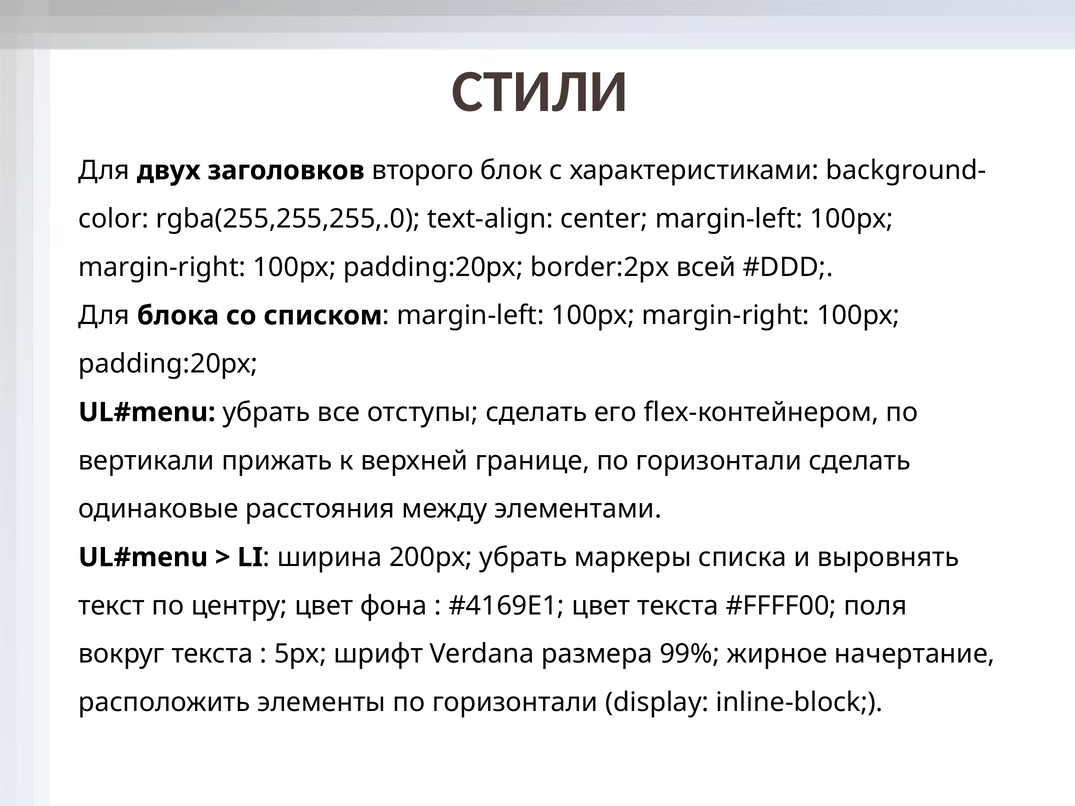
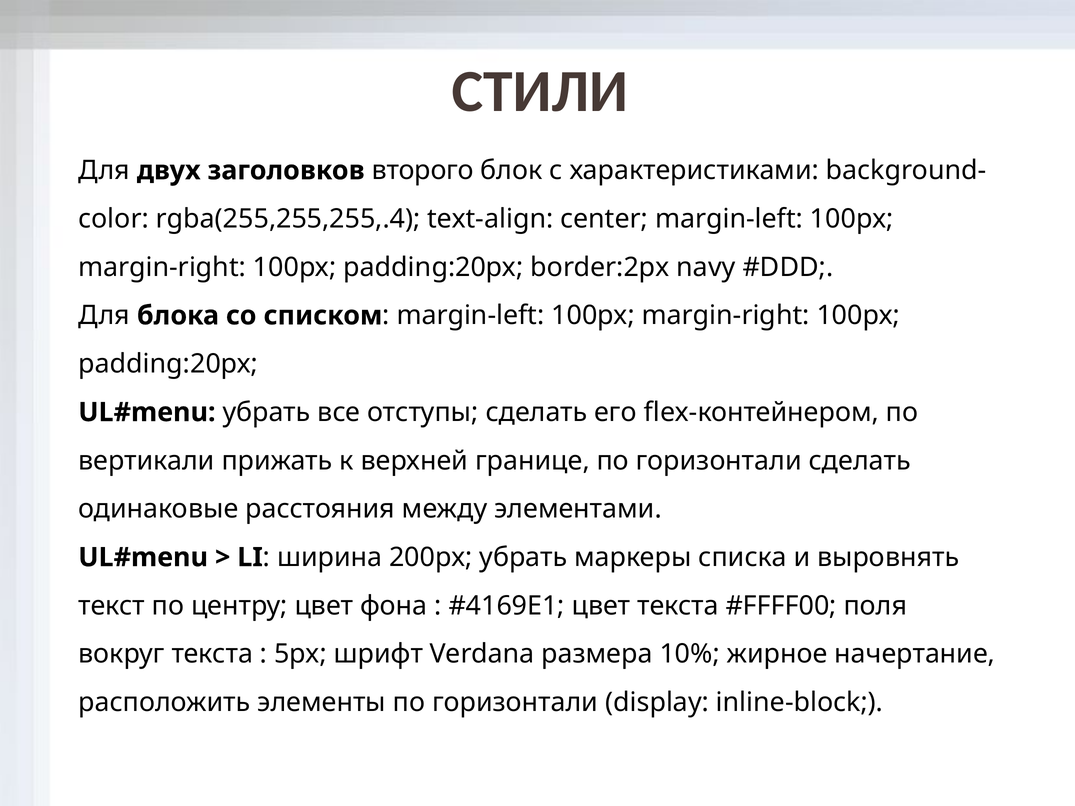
rgba(255,255,255,.0: rgba(255,255,255,.0 -> rgba(255,255,255,.4 (288, 219)
всей: всей -> navy (706, 267)
99%: 99% -> 10% (690, 654)
